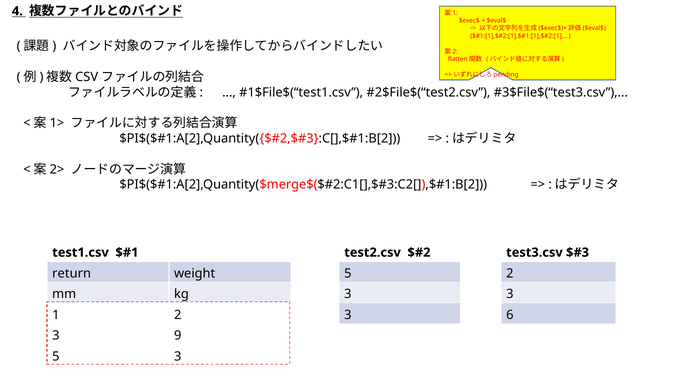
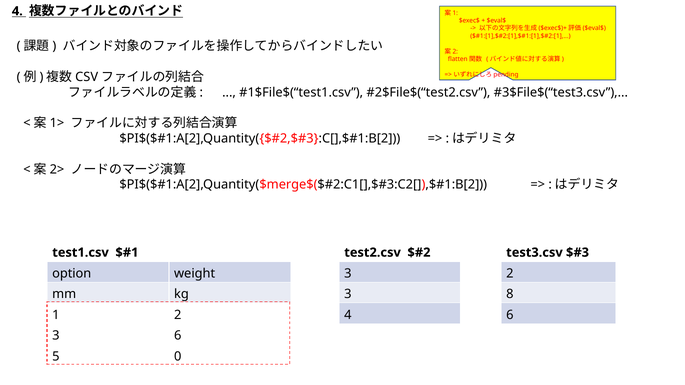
return: return -> option (72, 274)
weight 5: 5 -> 3 (348, 274)
3 3: 3 -> 8 (510, 294)
2 3: 3 -> 4 (348, 315)
3 9: 9 -> 6 (178, 336)
5 3: 3 -> 0 (178, 357)
